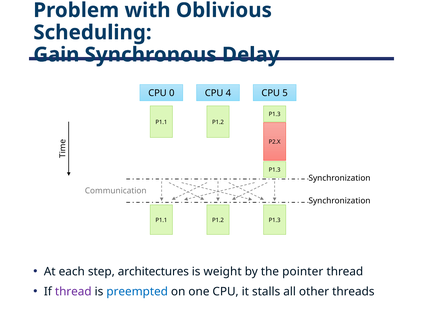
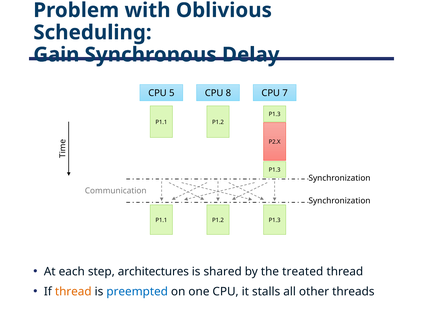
0: 0 -> 5 (172, 93)
4: 4 -> 8 (228, 93)
5: 5 -> 7 (285, 93)
weight: weight -> shared (223, 272)
pointer: pointer -> treated (303, 272)
thread colour: purple -> orange (73, 292)
